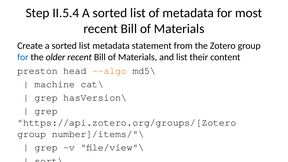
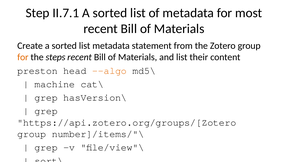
II.5.4: II.5.4 -> II.7.1 (66, 13)
for colour: blue -> orange (23, 57)
older: older -> steps (56, 57)
